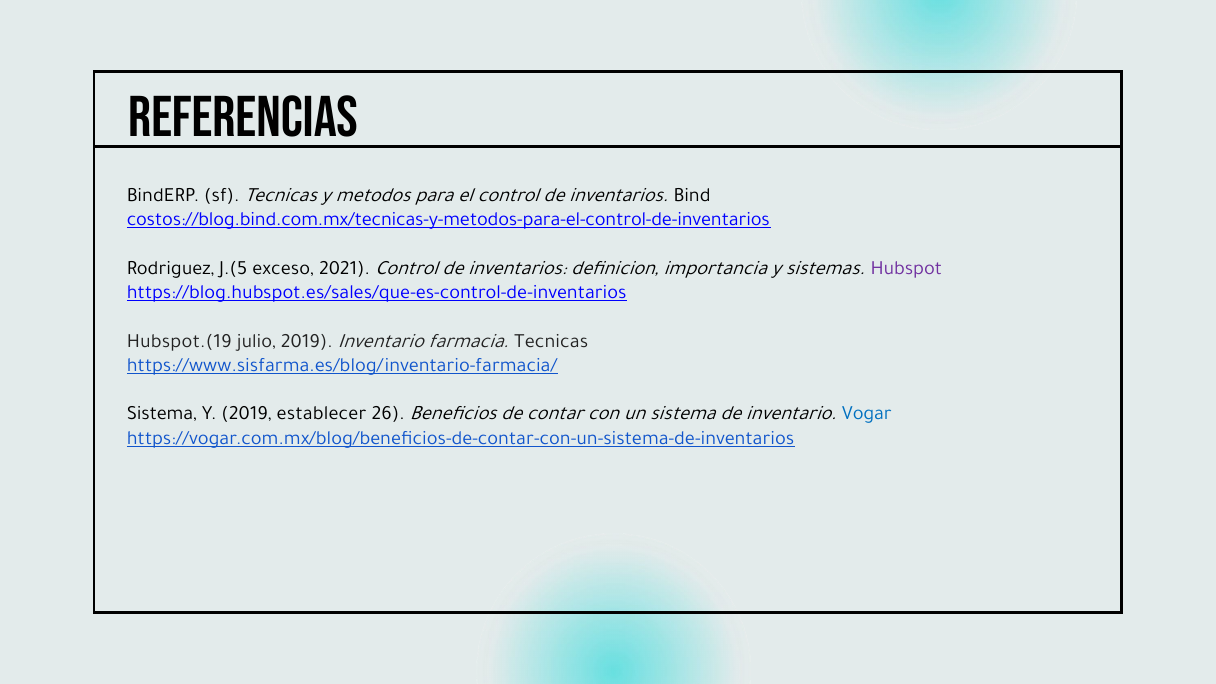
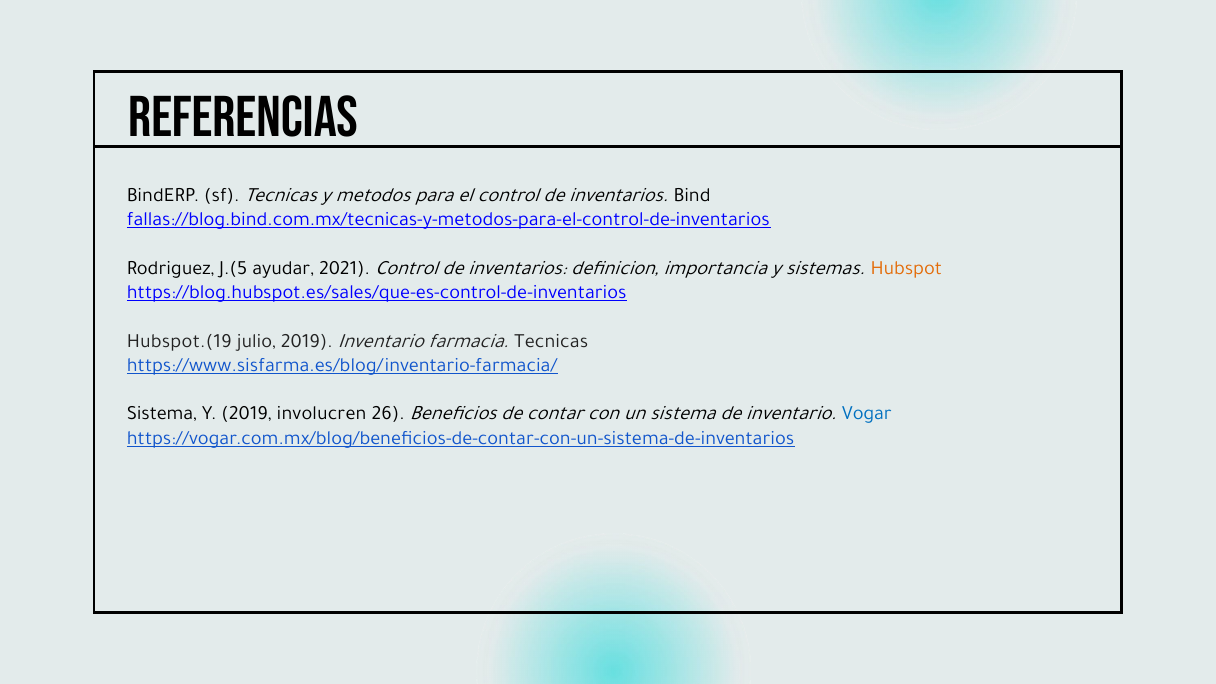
costos://blog.bind.com.mx/tecnicas-y-metodos-para-el-control-de-inventarios: costos://blog.bind.com.mx/tecnicas-y-metodos-para-el-control-de-inventarios -> fallas://blog.bind.com.mx/tecnicas-y-metodos-para-el-control-de-inventarios (448, 219)
exceso: exceso -> ayudar (283, 267)
Hubspot colour: purple -> orange (906, 267)
establecer: establecer -> involucren (322, 413)
